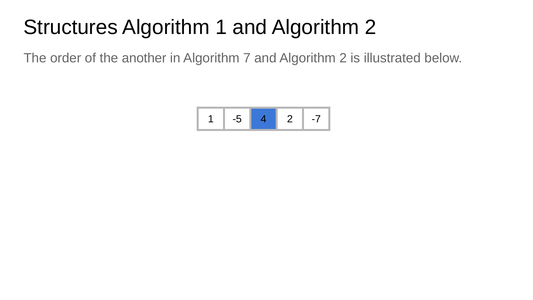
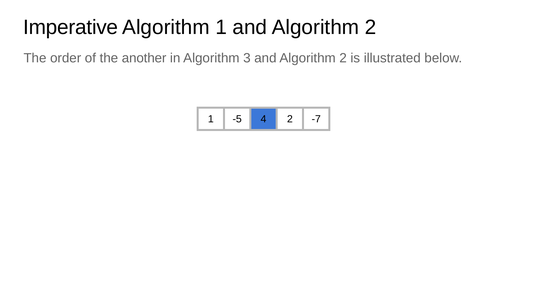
Structures: Structures -> Imperative (71, 27)
7: 7 -> 3 (247, 58)
